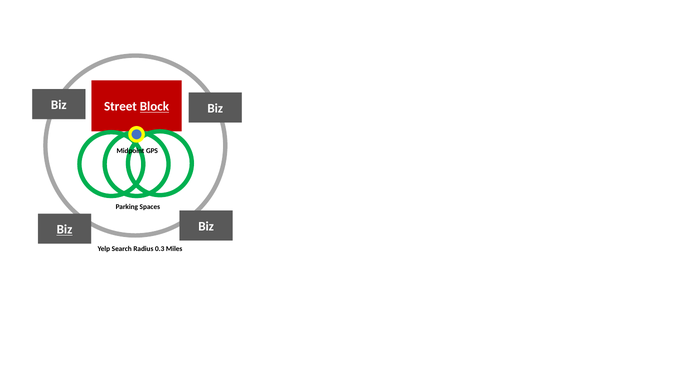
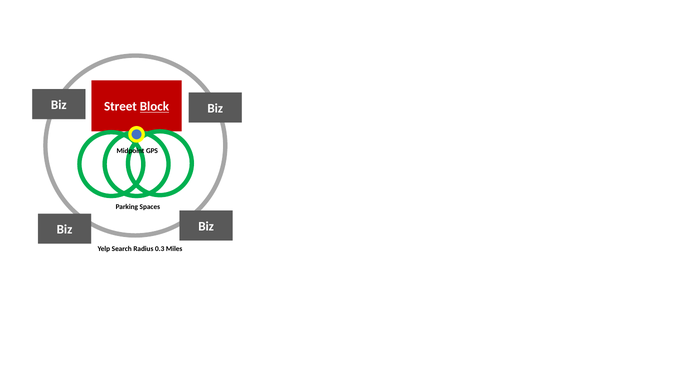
Biz underline: present -> none (65, 230)
